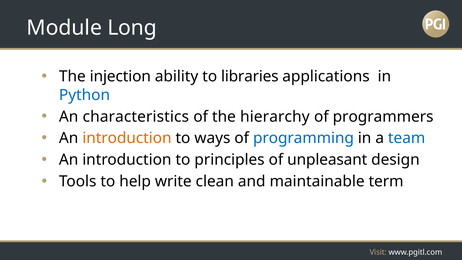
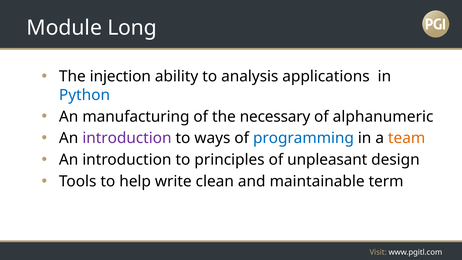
libraries: libraries -> analysis (250, 77)
characteristics: characteristics -> manufacturing (136, 117)
hierarchy: hierarchy -> necessary (275, 117)
programmers: programmers -> alphanumeric (383, 117)
introduction colour: orange -> purple (127, 138)
team colour: blue -> orange (407, 138)
